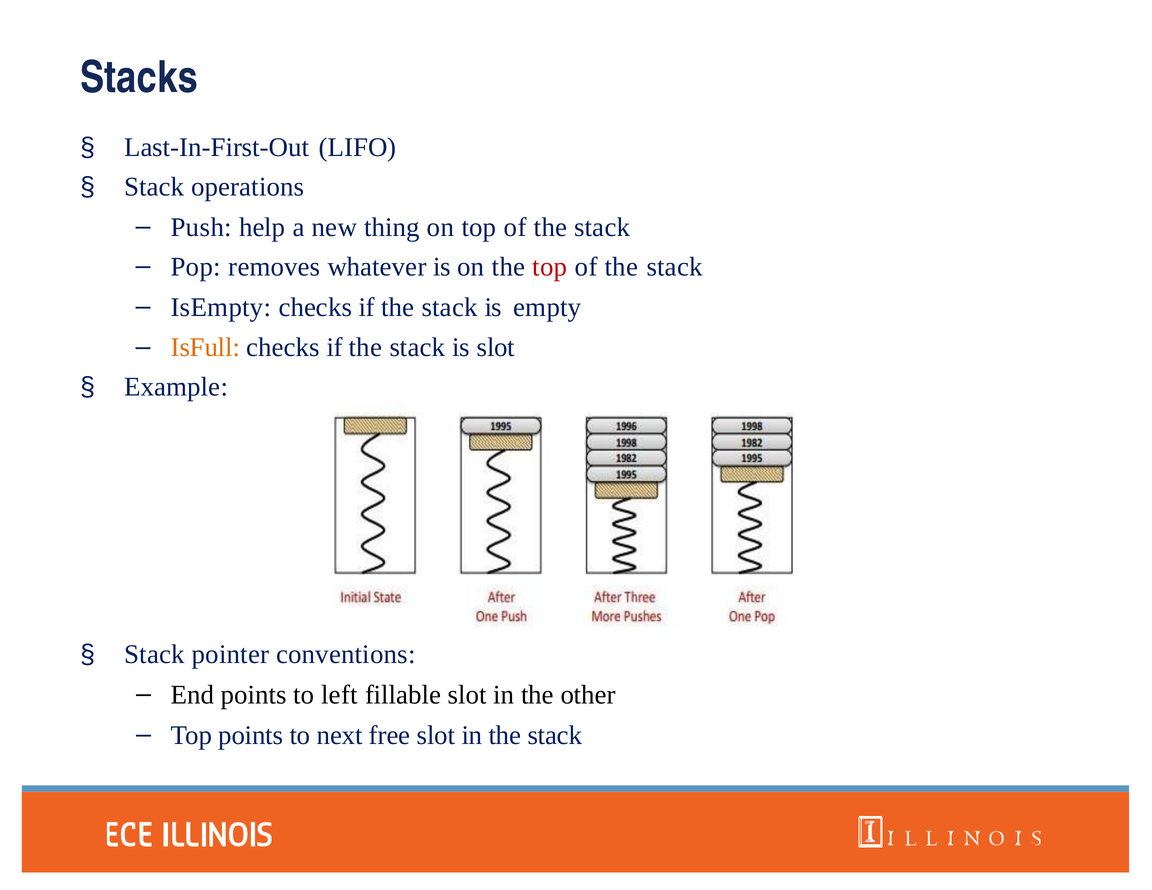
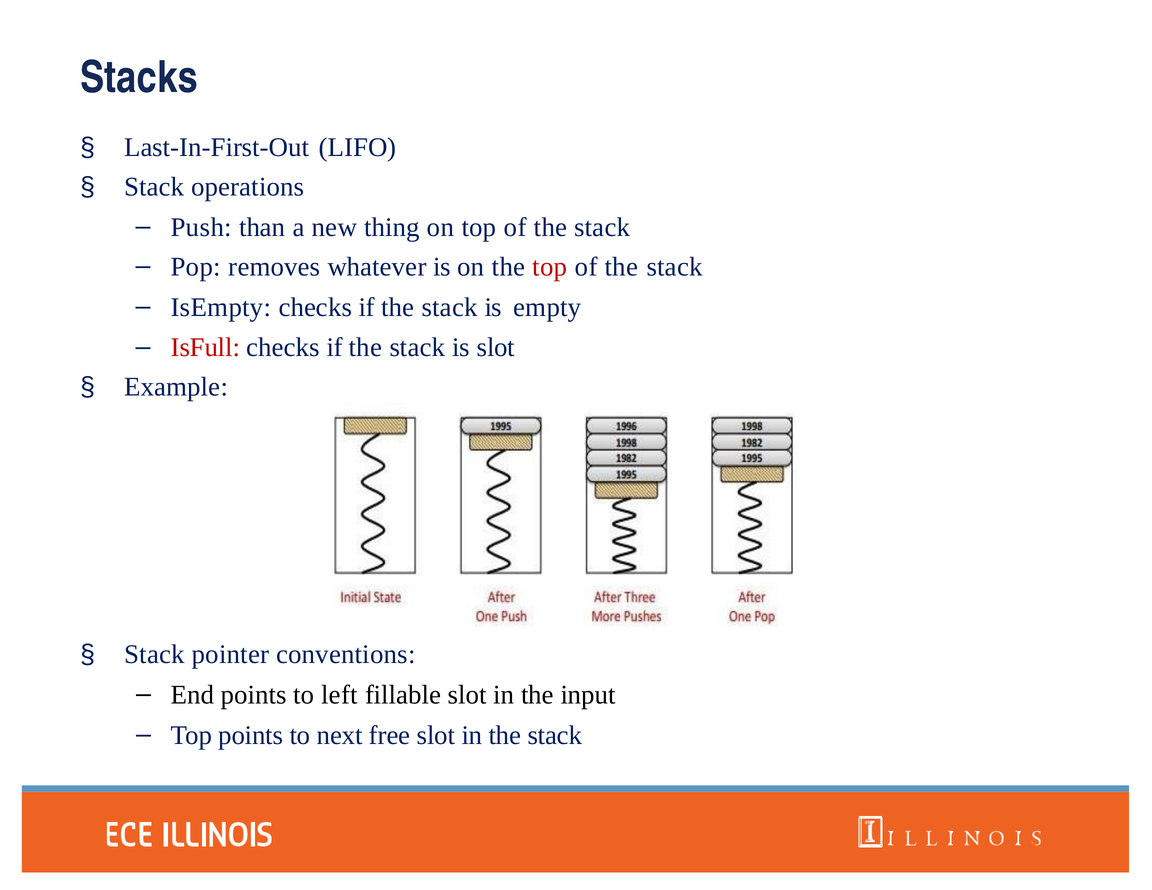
help: help -> than (262, 227)
IsFull colour: orange -> red (205, 348)
other: other -> input (588, 695)
